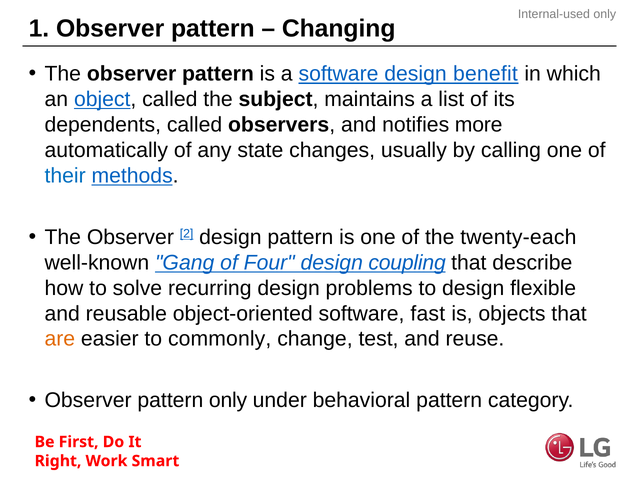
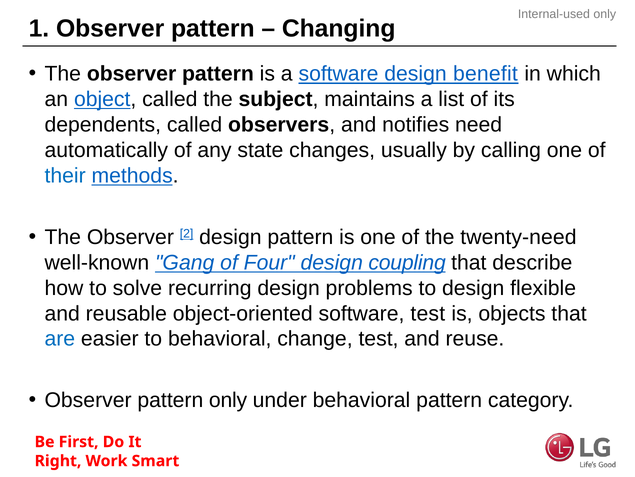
more: more -> need (479, 125)
twenty-each: twenty-each -> twenty-need (518, 237)
software fast: fast -> test (428, 313)
are colour: orange -> blue (60, 338)
to commonly: commonly -> behavioral (220, 338)
